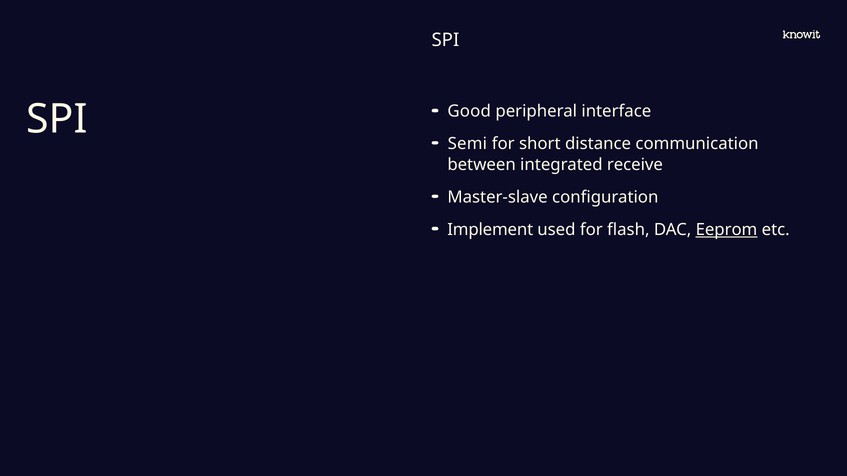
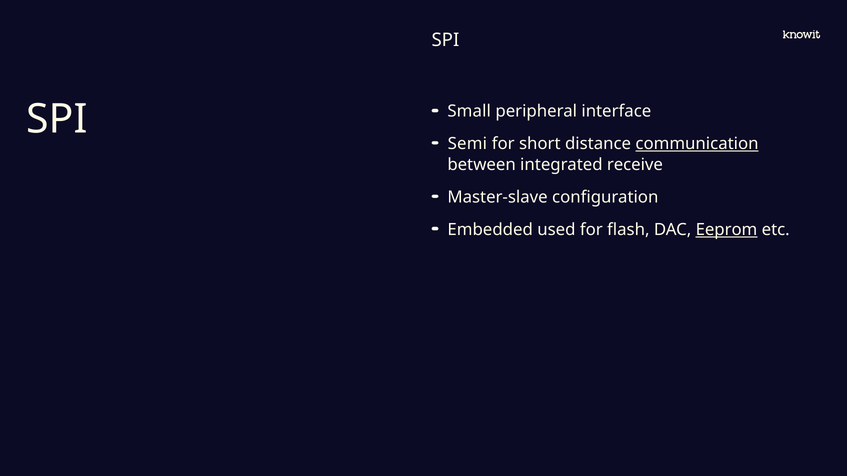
Good: Good -> Small (469, 111)
communication underline: none -> present (697, 144)
Implement: Implement -> Embedded (490, 230)
